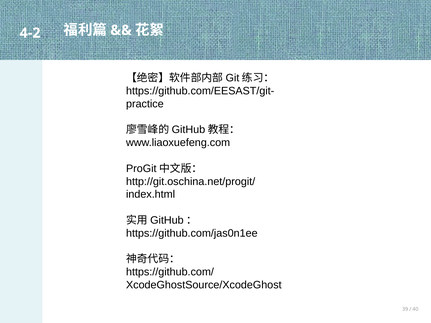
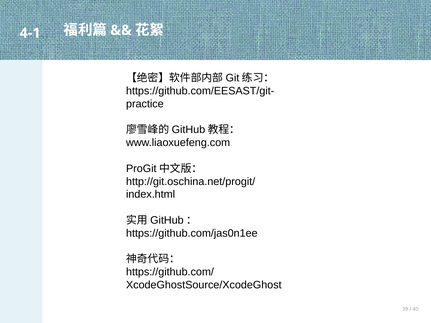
4-2: 4-2 -> 4-1 (30, 33)
